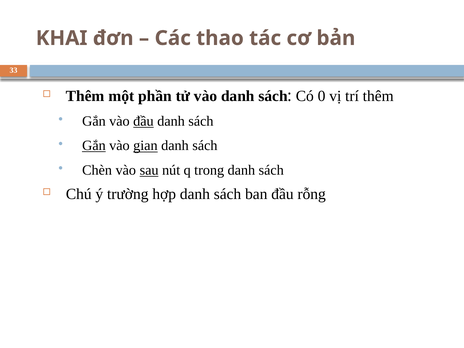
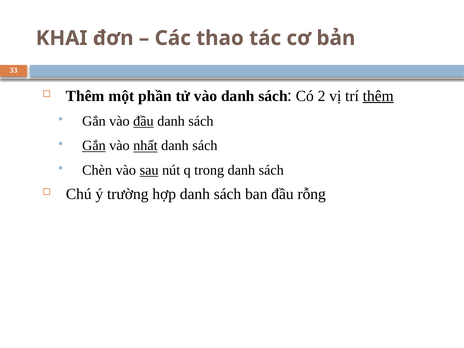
0: 0 -> 2 (322, 96)
thêm underline: none -> present (378, 96)
gian: gian -> nhất (145, 146)
